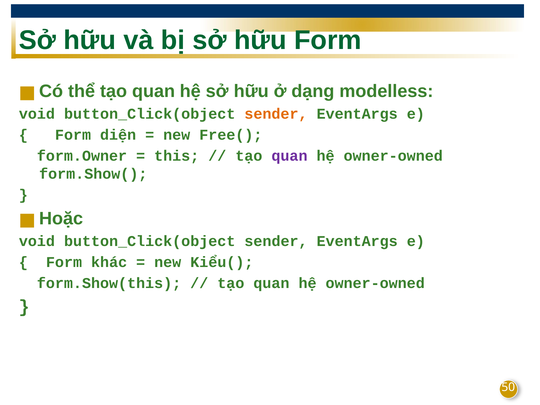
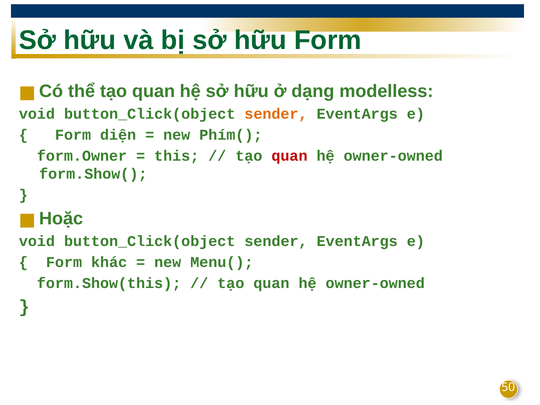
Free(: Free( -> Phím( (231, 135)
quan colour: purple -> red (289, 156)
Kiểu(: Kiểu( -> Menu( (222, 262)
